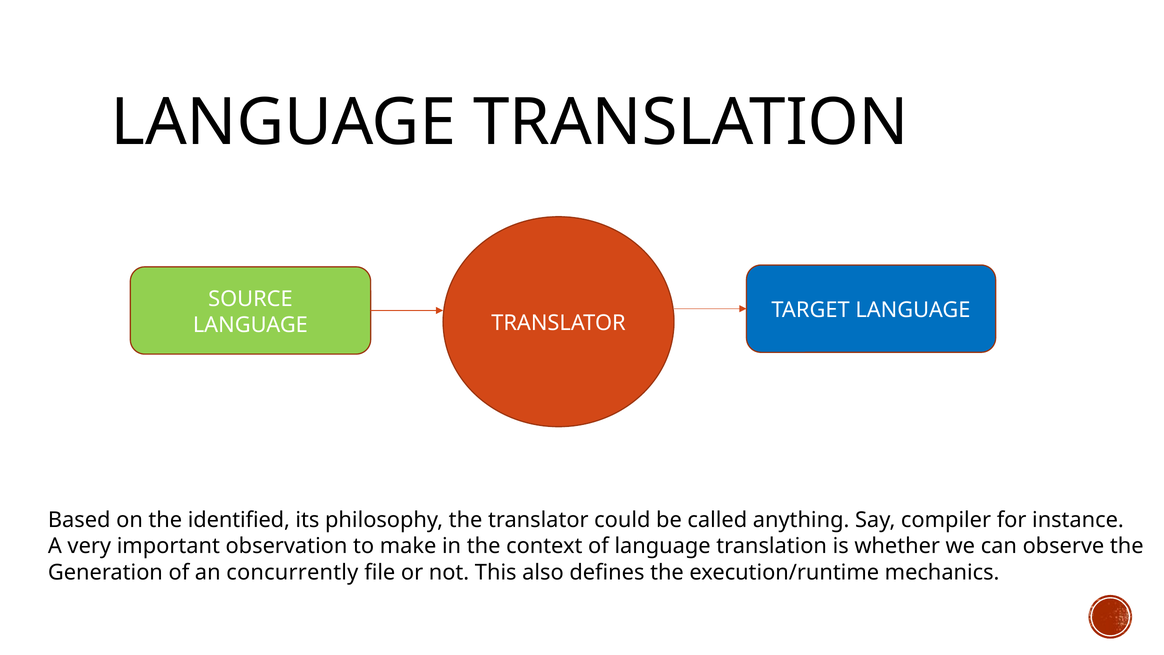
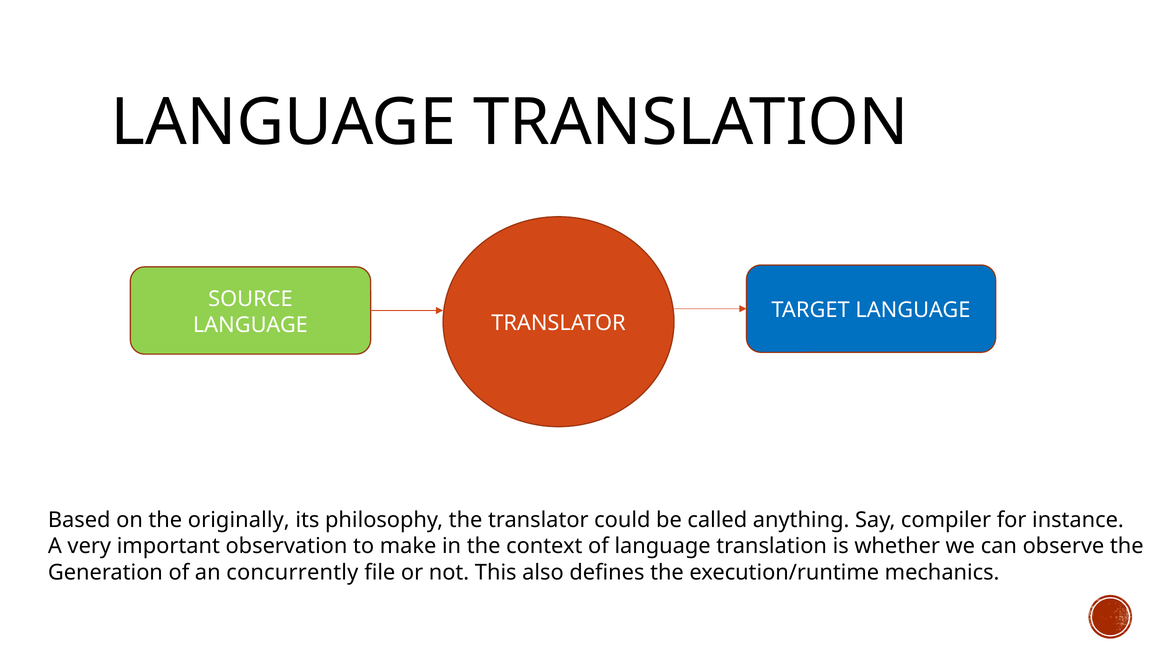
identified: identified -> originally (239, 520)
